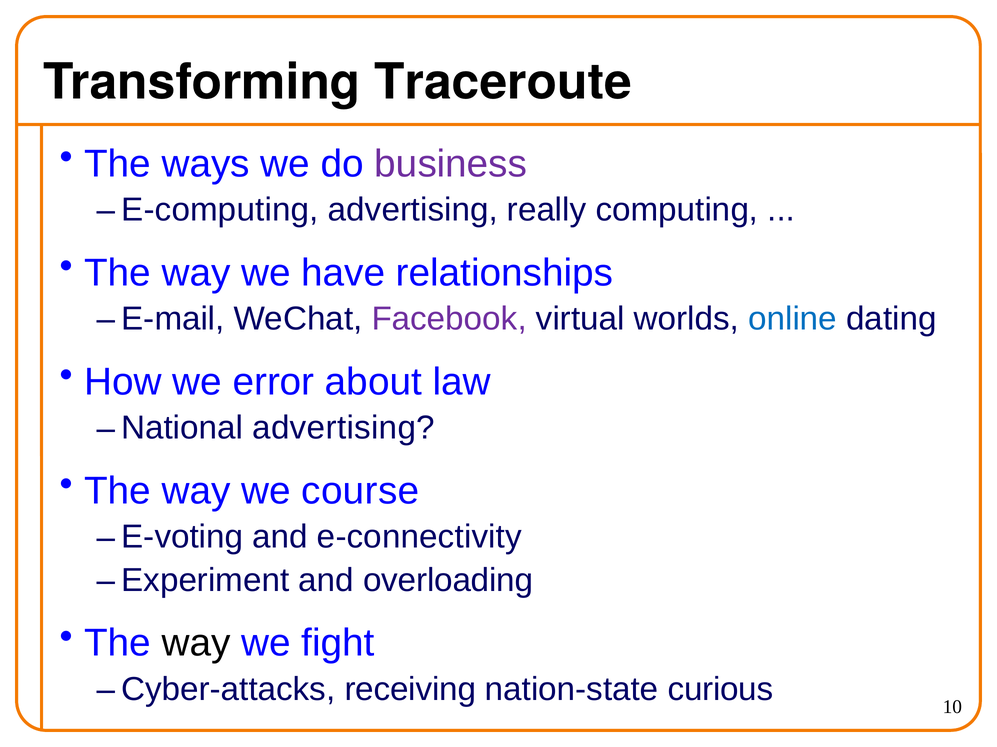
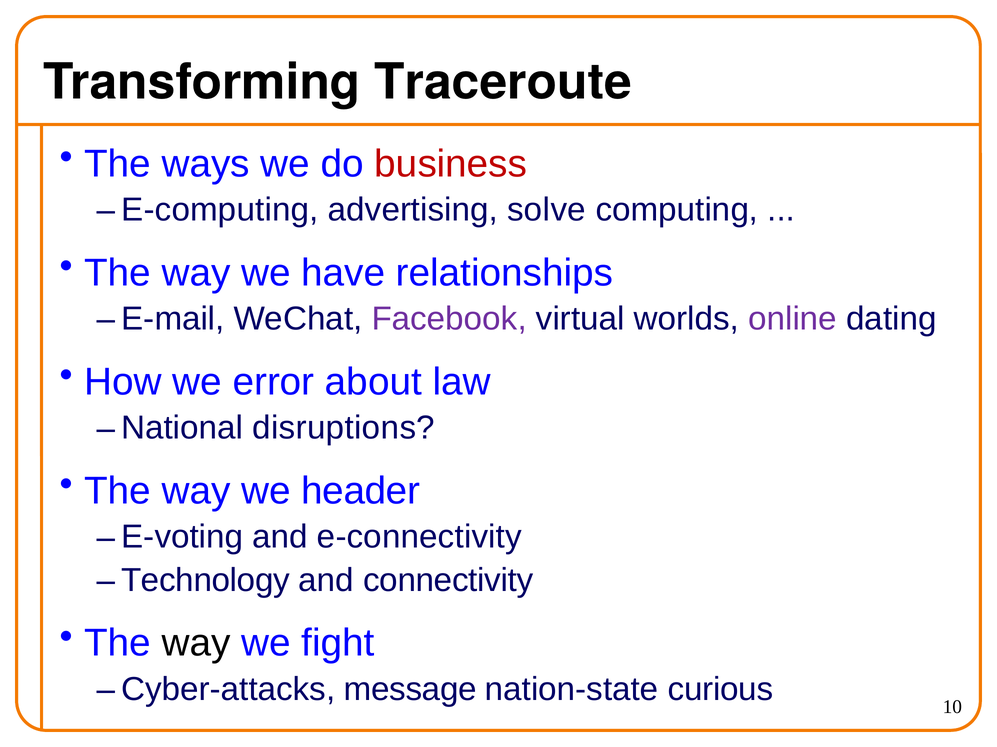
business colour: purple -> red (451, 164)
really: really -> solve (547, 210)
online colour: blue -> purple (793, 319)
National advertising: advertising -> disruptions (344, 428)
course: course -> header (361, 491)
Experiment: Experiment -> Technology (205, 581)
overloading: overloading -> connectivity (448, 581)
receiving: receiving -> message (410, 690)
